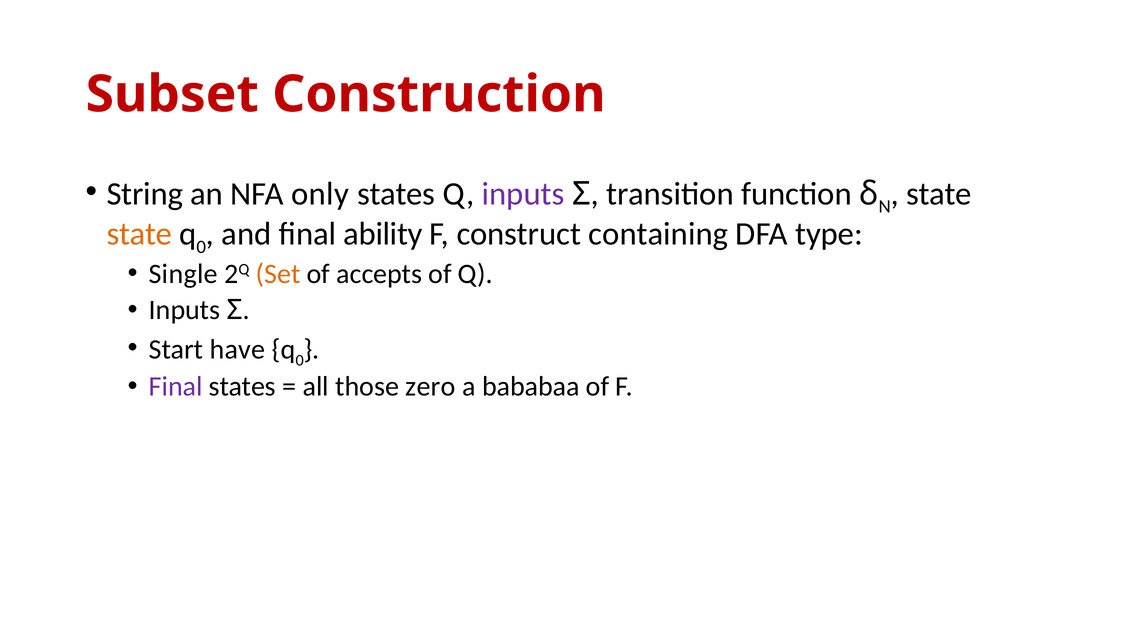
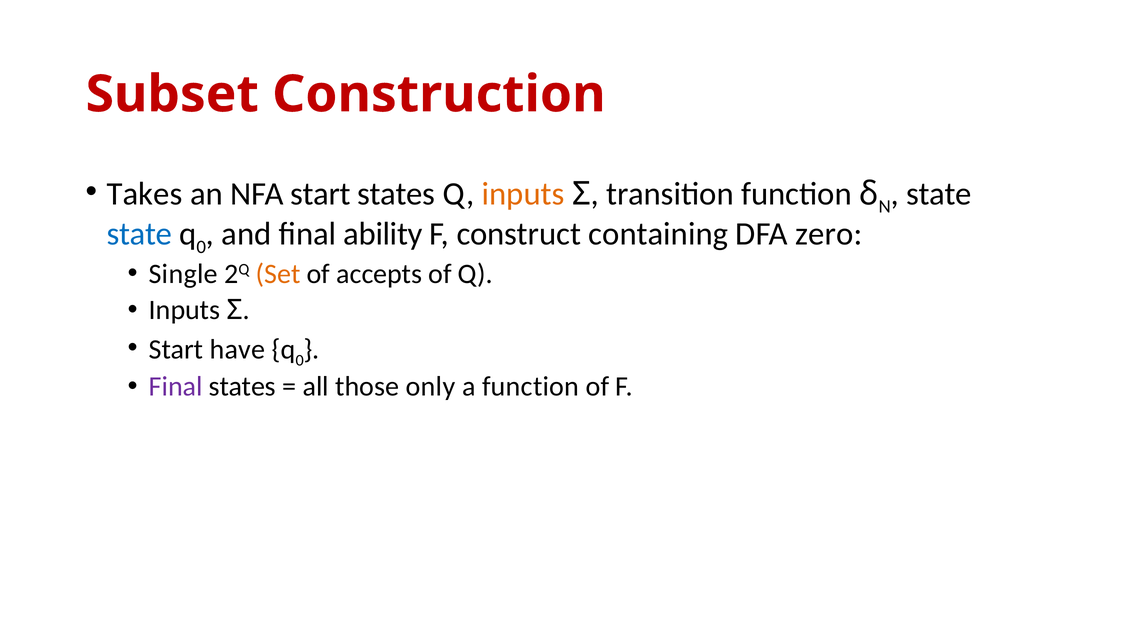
String: String -> Takes (145, 194)
NFA only: only -> start (321, 194)
inputs colour: purple -> orange (523, 194)
state colour: orange -> blue (139, 234)
type: type -> zero (829, 234)
zero: zero -> only (431, 386)
a bababaa: bababaa -> function (531, 386)
